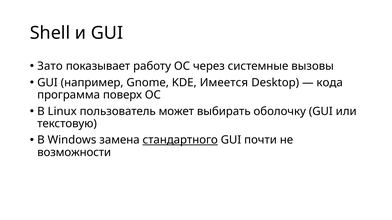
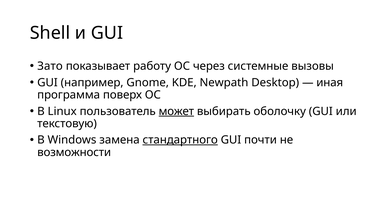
Имеется: Имеется -> Newpath (224, 83)
кода: кода -> иная (330, 83)
может underline: none -> present (176, 111)
